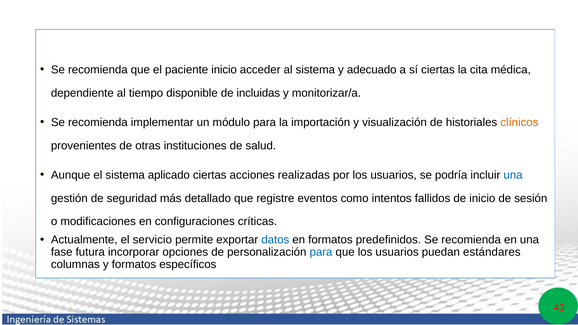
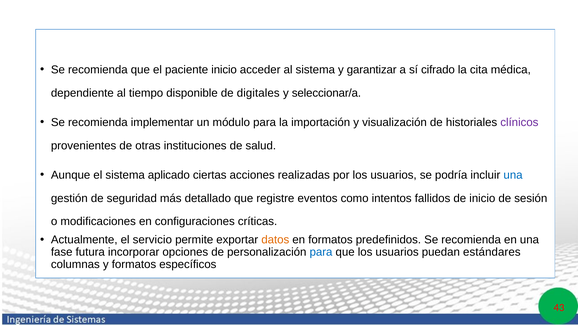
adecuado: adecuado -> garantizar (372, 70)
sí ciertas: ciertas -> cifrado (438, 70)
incluidas: incluidas -> digitales (258, 93)
monitorizar/a: monitorizar/a -> seleccionar/a (326, 93)
clínicos colour: orange -> purple (519, 122)
datos colour: blue -> orange (275, 240)
